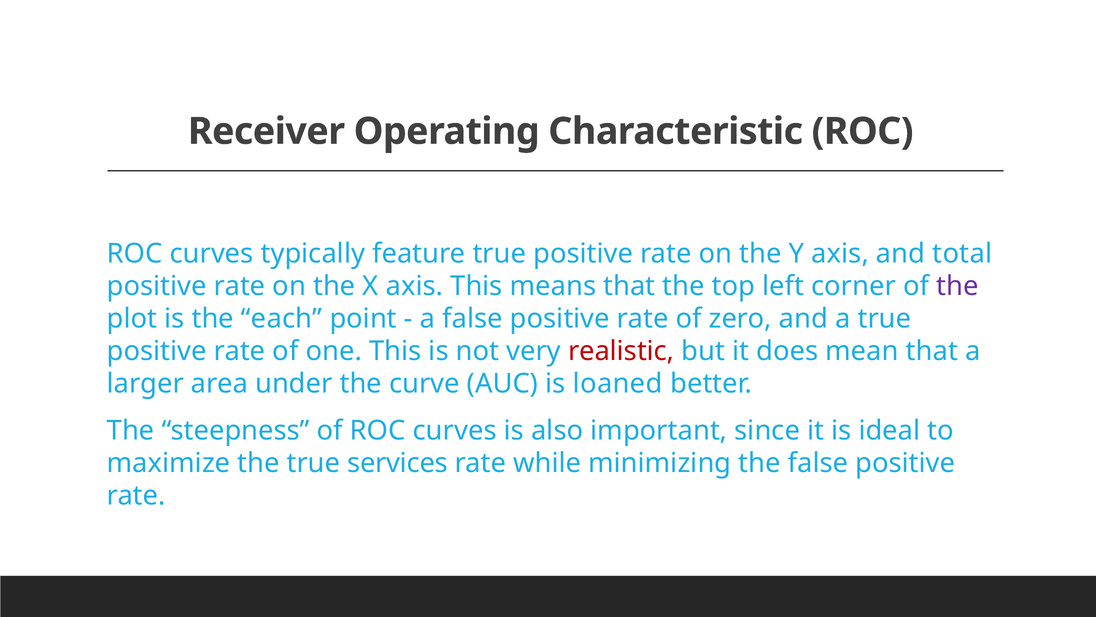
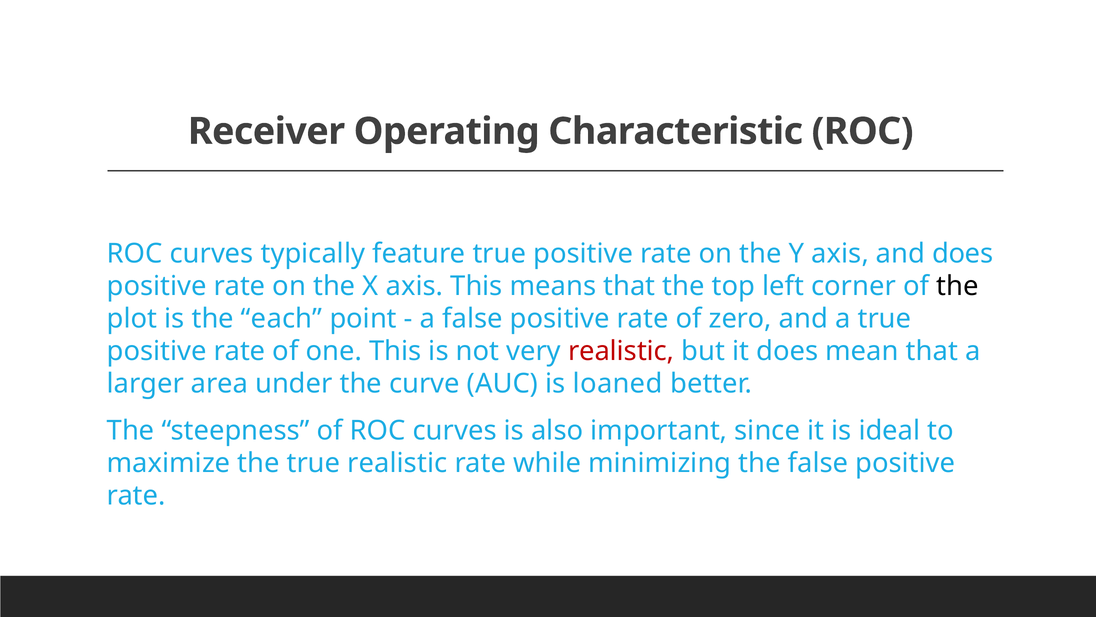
and total: total -> does (963, 253)
the colour: purple -> black (957, 286)
true services: services -> realistic (397, 463)
